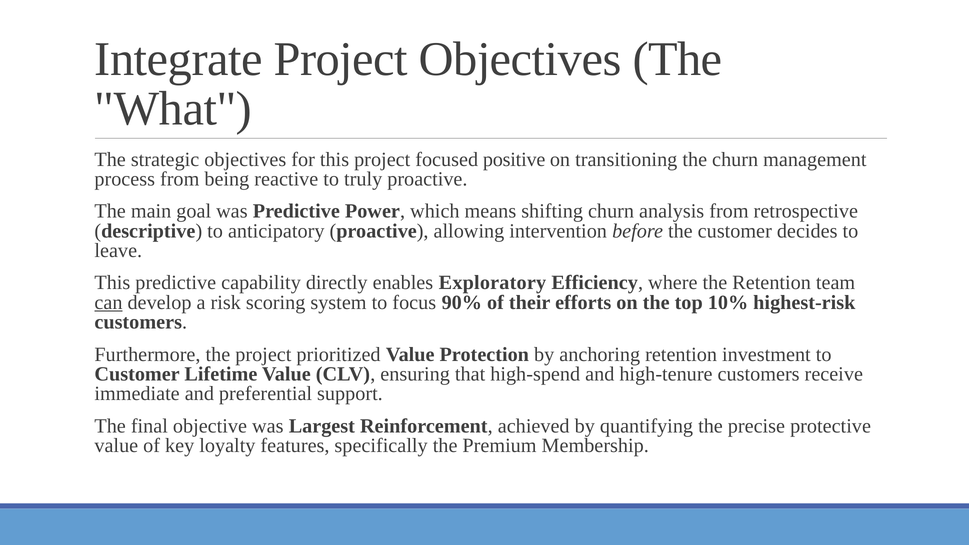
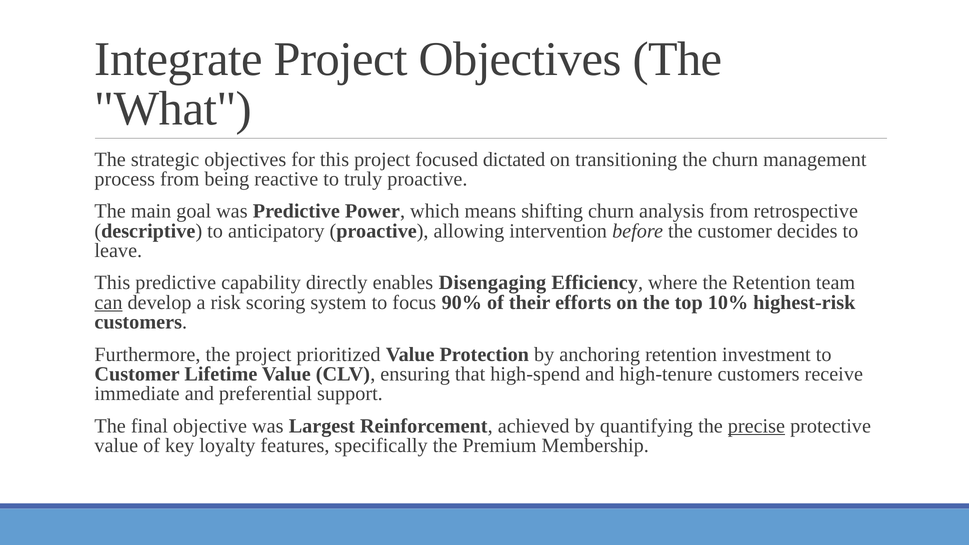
positive: positive -> dictated (514, 159)
Exploratory: Exploratory -> Disengaging (492, 283)
precise underline: none -> present (756, 426)
